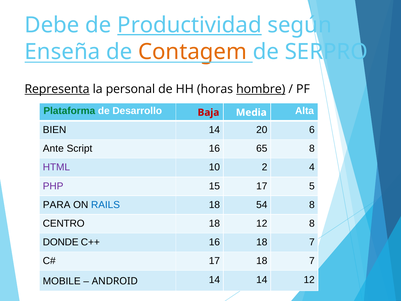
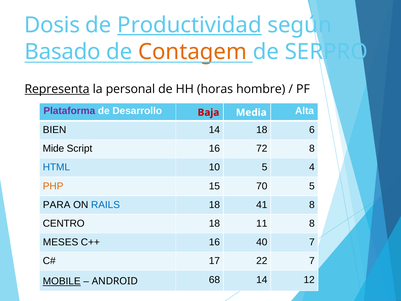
Debe: Debe -> Dosis (52, 25)
Enseña: Enseña -> Basado (63, 52)
hombre underline: present -> none (261, 89)
Plataforma colour: green -> purple (69, 111)
14 20: 20 -> 18 (262, 130)
Ante: Ante -> Mide (53, 149)
65: 65 -> 72 (262, 149)
HTML colour: purple -> blue (56, 167)
10 2: 2 -> 5 (265, 167)
PHP colour: purple -> orange (53, 186)
15 17: 17 -> 70 (262, 186)
54: 54 -> 41 (262, 205)
18 12: 12 -> 11 (262, 223)
DONDE: DONDE -> MESES (61, 242)
16 18: 18 -> 40 (262, 242)
17 18: 18 -> 22 (262, 261)
MOBILE underline: none -> present (62, 281)
ANDROID 14: 14 -> 68 (214, 279)
